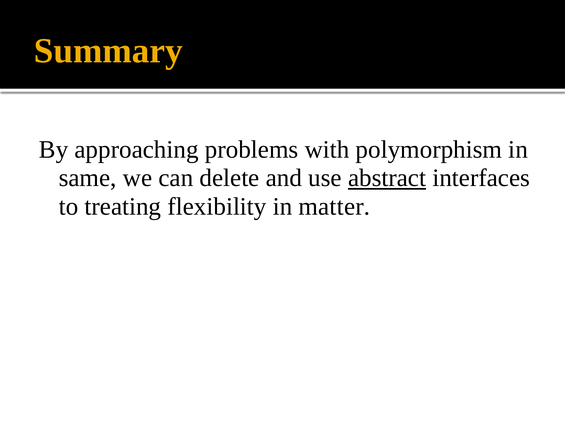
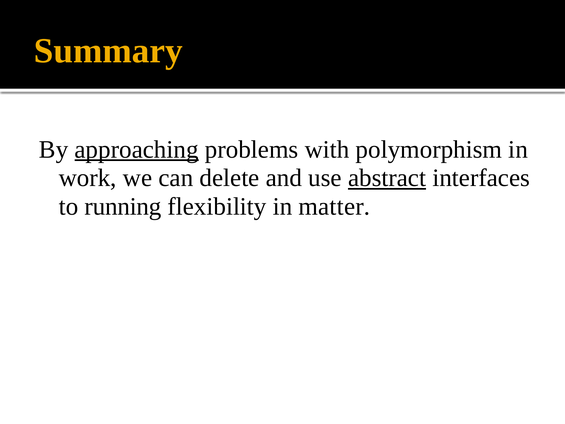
approaching underline: none -> present (137, 149)
same: same -> work (88, 178)
treating: treating -> running (123, 207)
